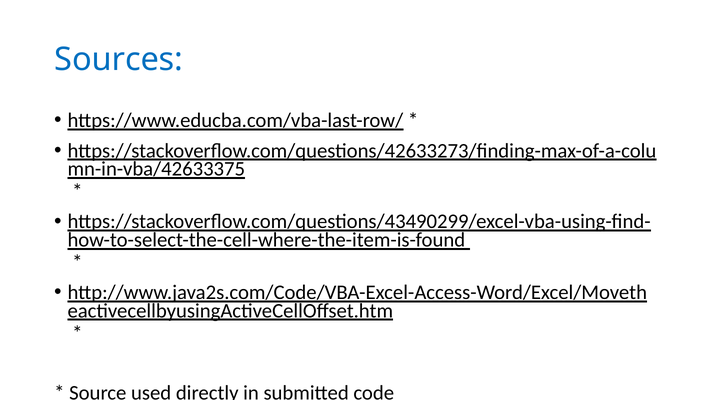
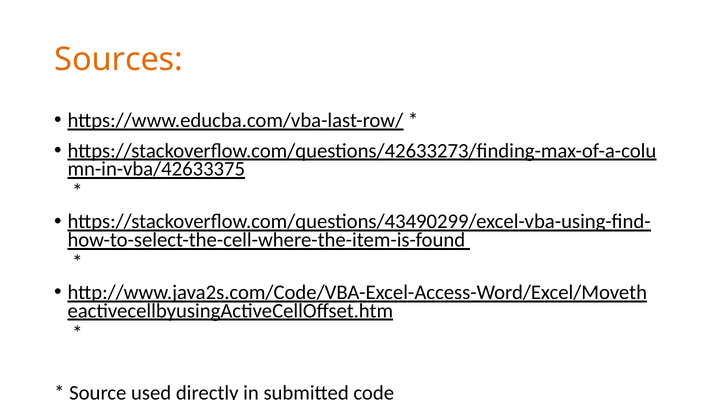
Sources colour: blue -> orange (119, 60)
